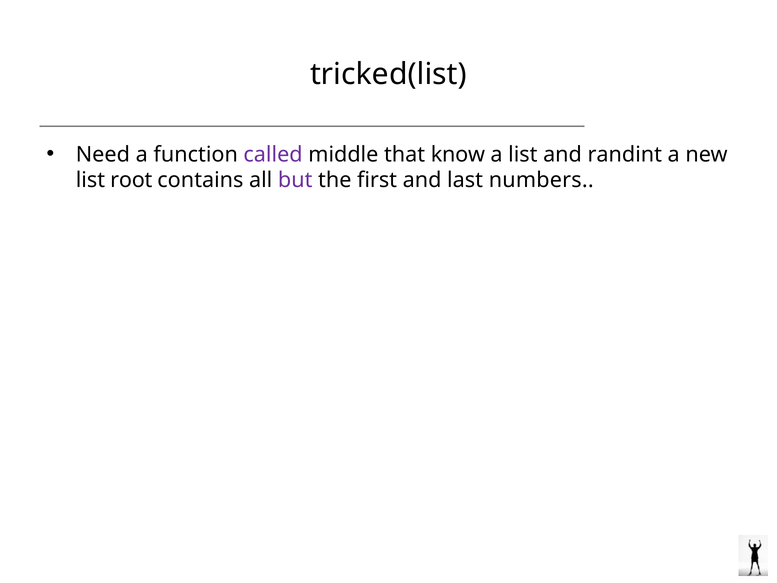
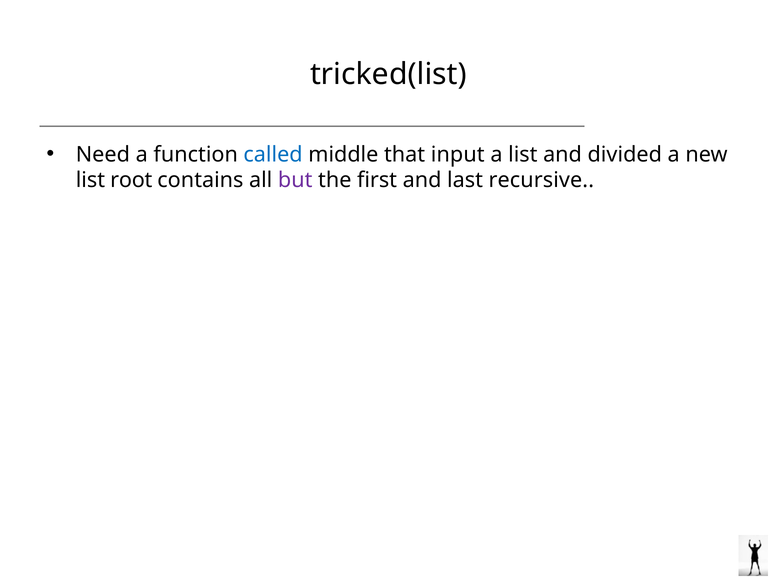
called colour: purple -> blue (273, 154)
know: know -> input (458, 154)
randint: randint -> divided (625, 154)
numbers: numbers -> recursive (541, 180)
